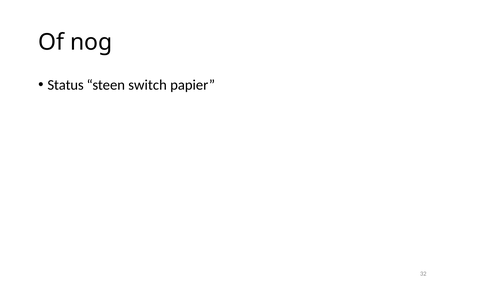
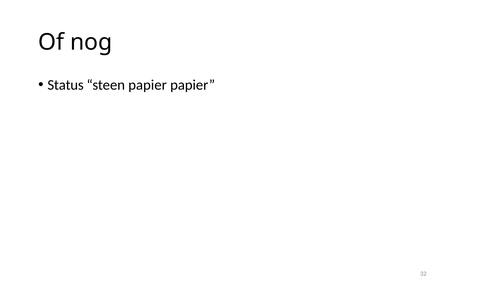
steen switch: switch -> papier (148, 85)
